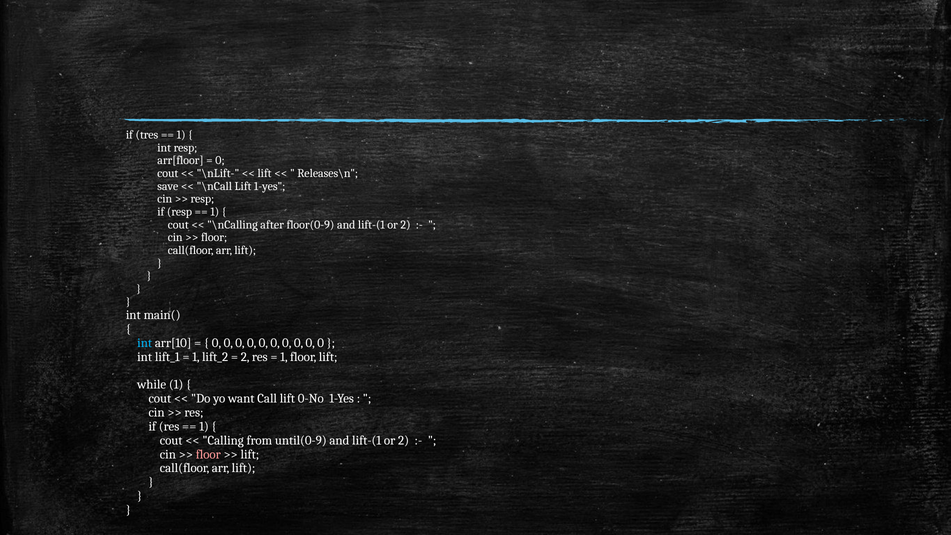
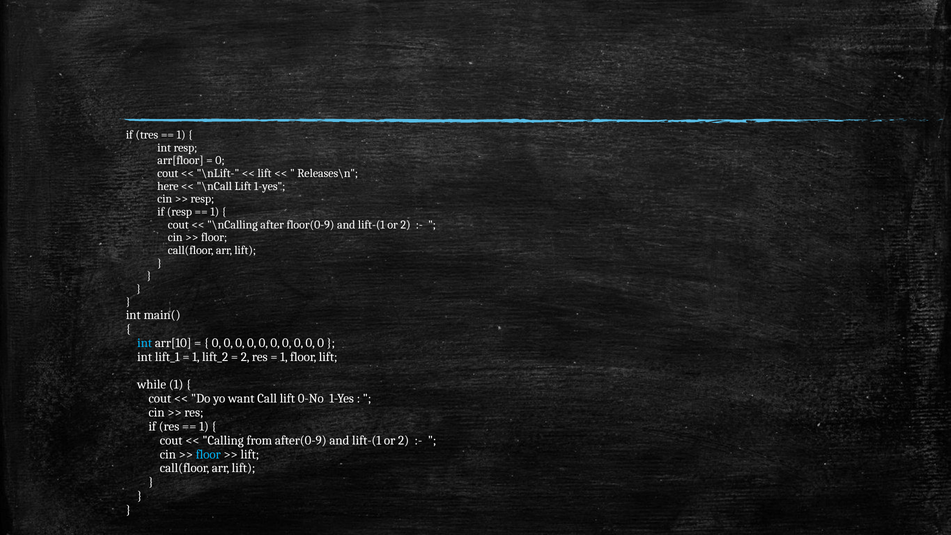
save: save -> here (168, 186)
until(0-9: until(0-9 -> after(0-9 (301, 440)
floor colour: pink -> light blue (208, 454)
